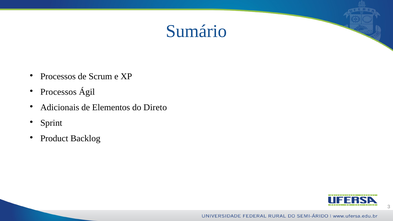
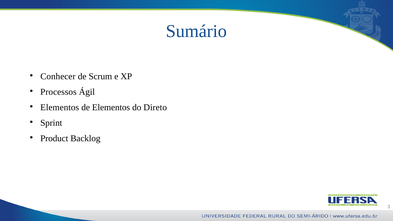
Processos: Processos -> Conhecer (58, 76)
Adicionais: Adicionais -> Elementos (60, 107)
